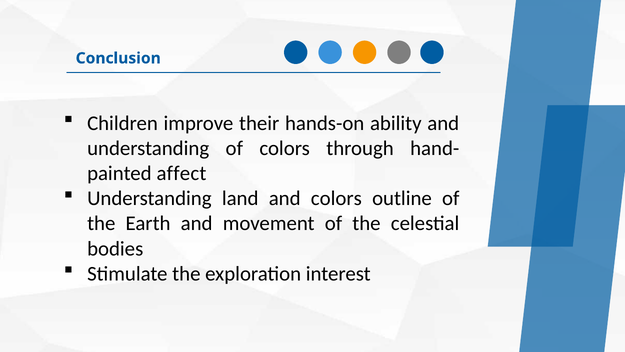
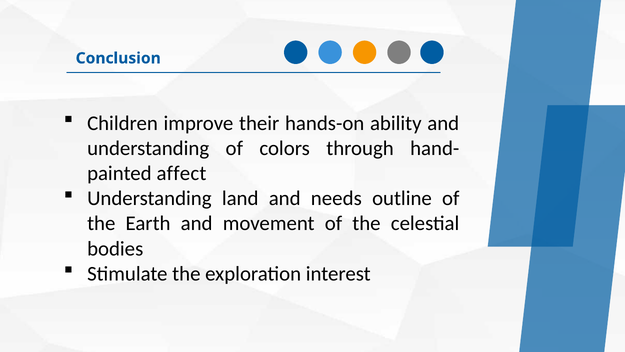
and colors: colors -> needs (336, 198)
